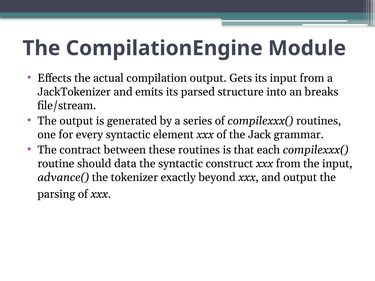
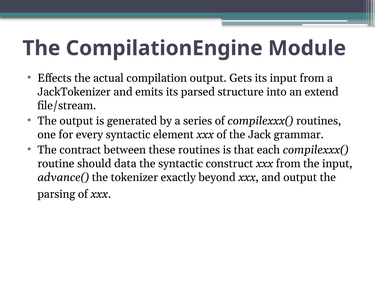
breaks: breaks -> extend (322, 92)
